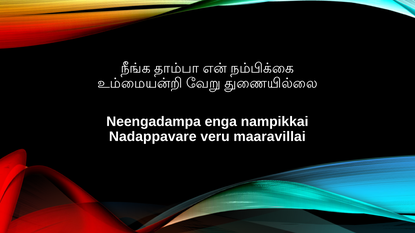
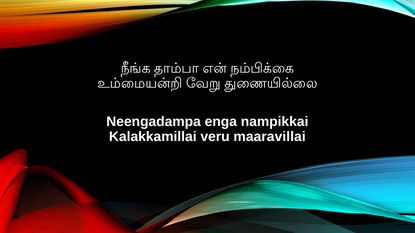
Nadappavare: Nadappavare -> Kalakkamillai (153, 137)
